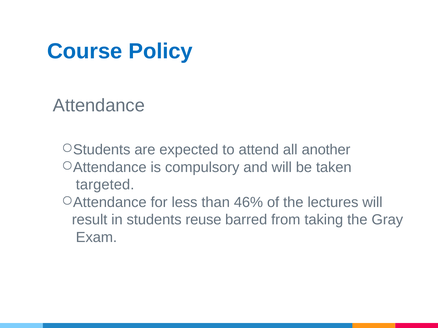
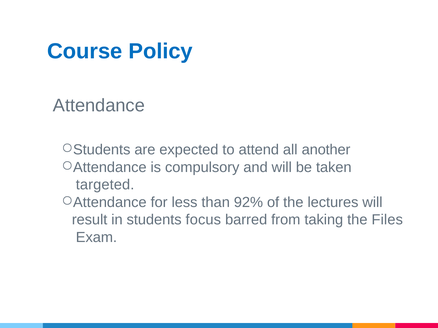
46%: 46% -> 92% (248, 203)
reuse: reuse -> focus (203, 220)
Gray: Gray -> Files (387, 220)
